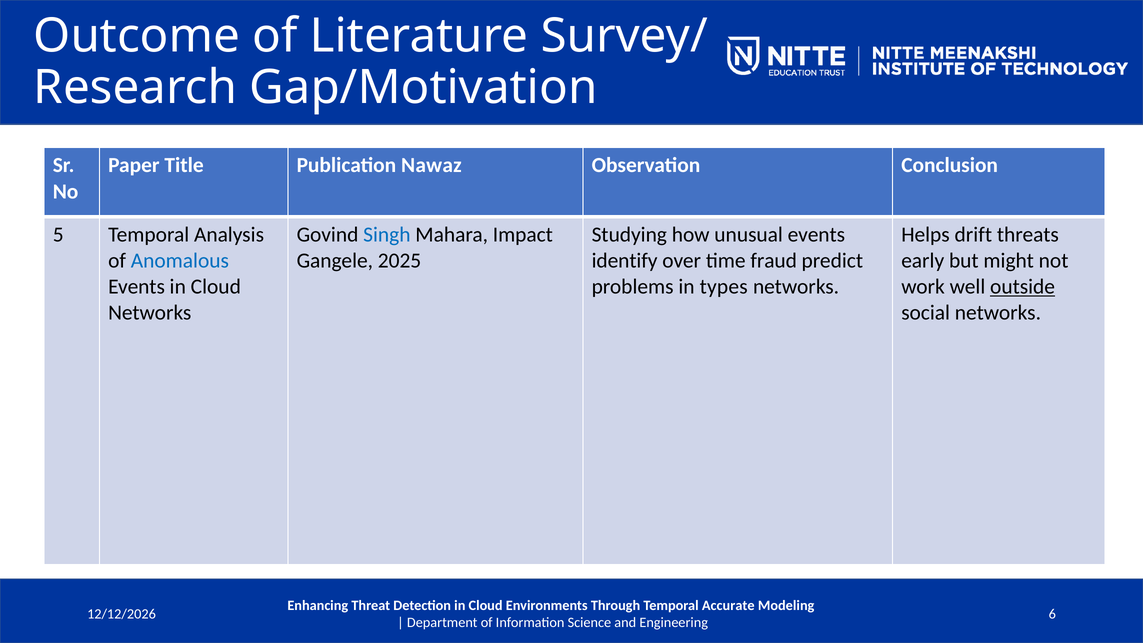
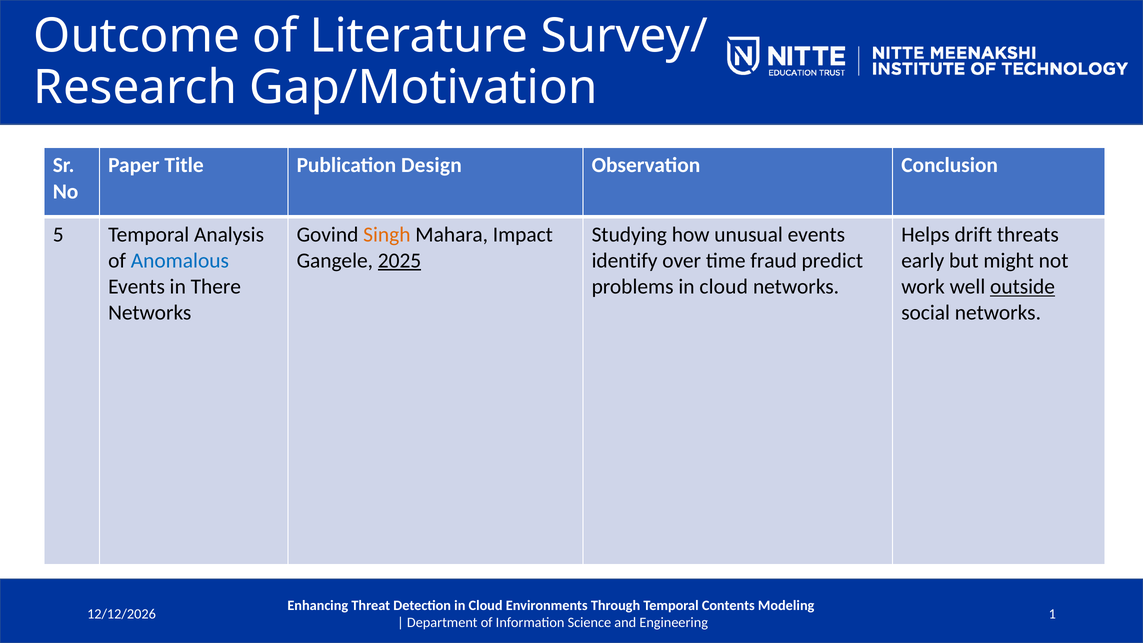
Nawaz: Nawaz -> Design (431, 165)
Singh colour: blue -> orange (387, 234)
2025 underline: none -> present (400, 261)
Events in Cloud: Cloud -> There (216, 287)
problems in types: types -> cloud (724, 287)
Accurate: Accurate -> Contents (728, 605)
6: 6 -> 1 (1052, 614)
